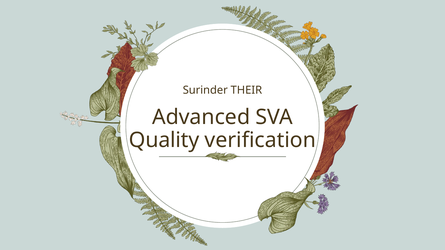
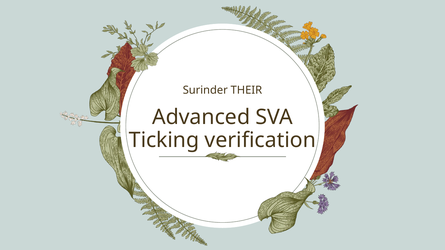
Quality: Quality -> Ticking (164, 140)
